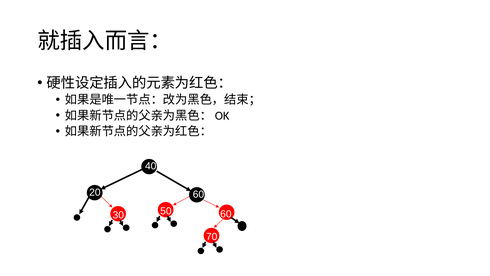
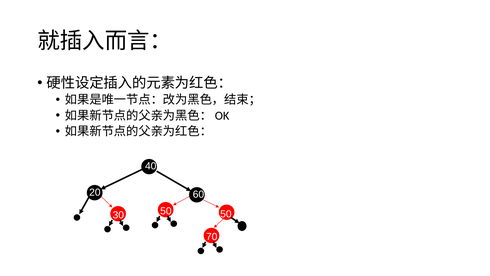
50 60: 60 -> 50 (226, 214)
